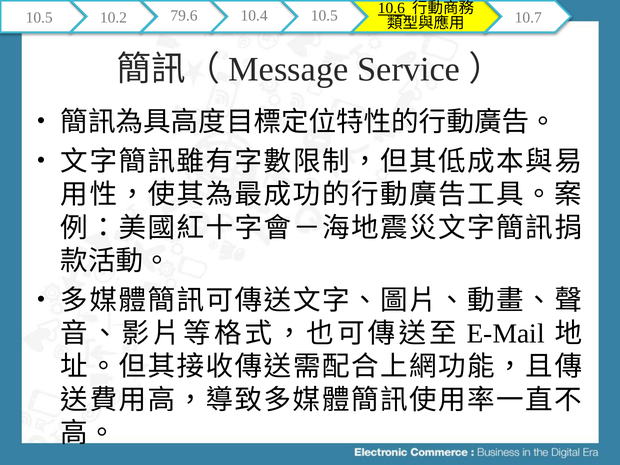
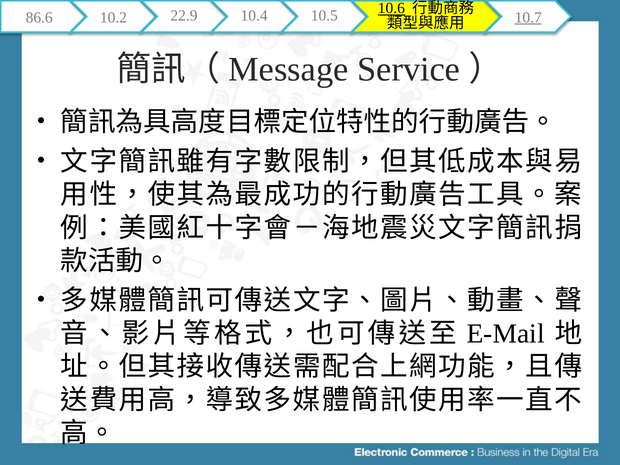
10.5: 10.5 -> 86.6 (39, 18)
79.6: 79.6 -> 22.9 (184, 16)
10.7 underline: none -> present (528, 18)
